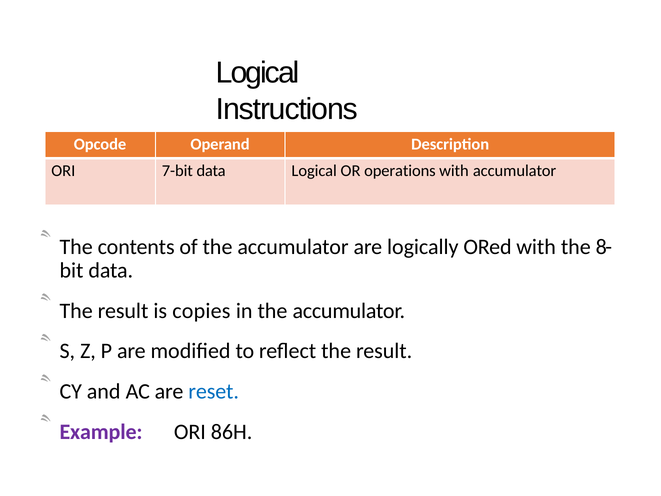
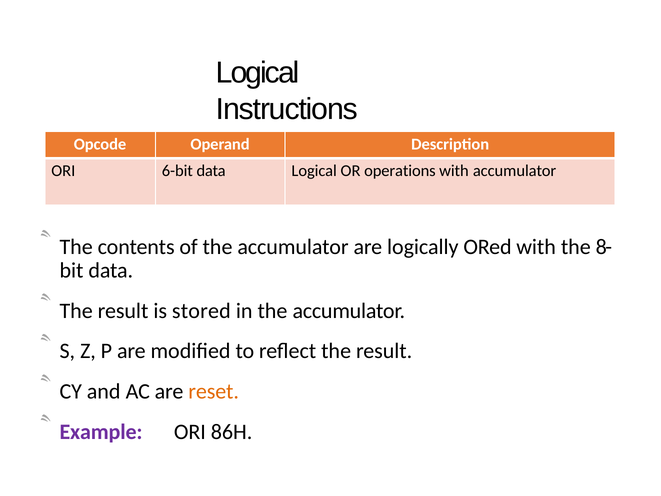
7-bit: 7-bit -> 6-bit (177, 171)
copies: copies -> stored (201, 311)
reset colour: blue -> orange (214, 391)
